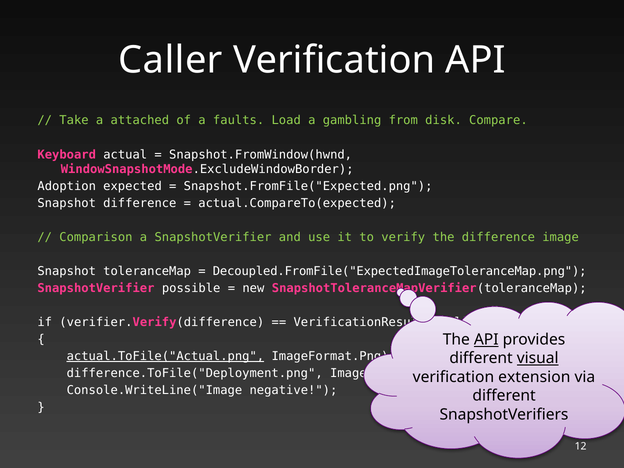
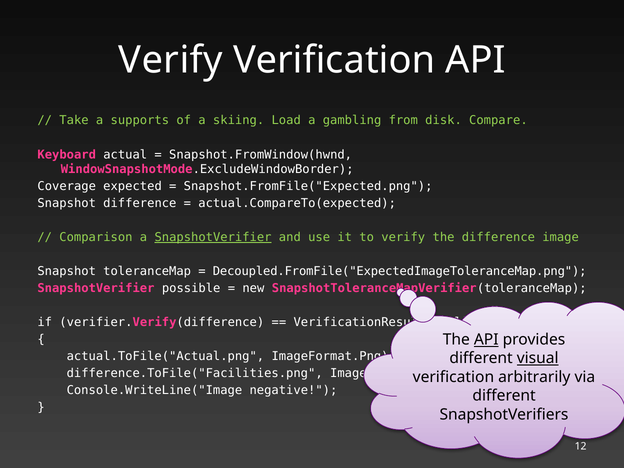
Caller: Caller -> Verify (170, 60)
attached: attached -> supports (140, 120)
faults: faults -> skiing (239, 120)
Adoption: Adoption -> Coverage (67, 186)
SnapshotVerifier underline: none -> present (213, 237)
actual.ToFile("Actual.png underline: present -> none (165, 356)
difference.ToFile("Deployment.png: difference.ToFile("Deployment.png -> difference.ToFile("Facilities.png (195, 373)
extension: extension -> arbitrarily (534, 377)
